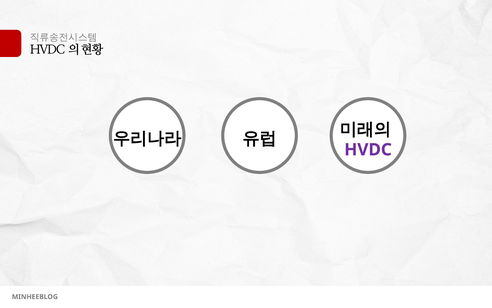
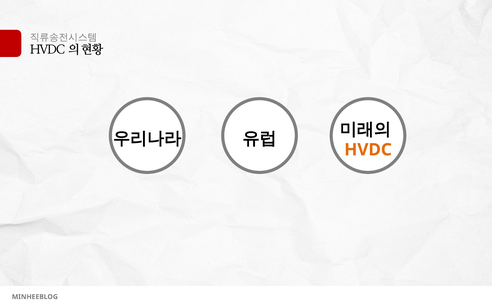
HVDC colour: purple -> orange (368, 149)
